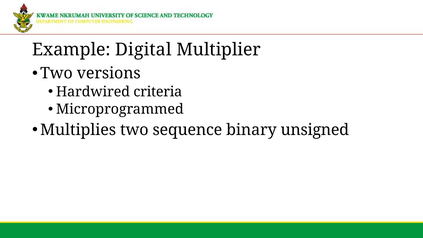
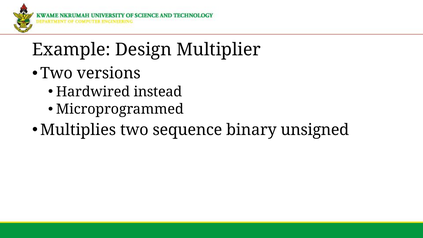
Digital: Digital -> Design (143, 50)
criteria: criteria -> instead (158, 92)
